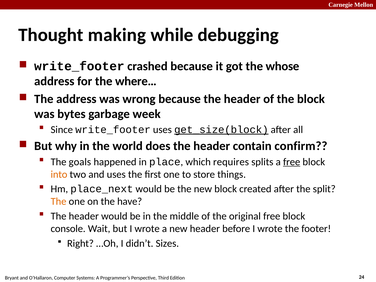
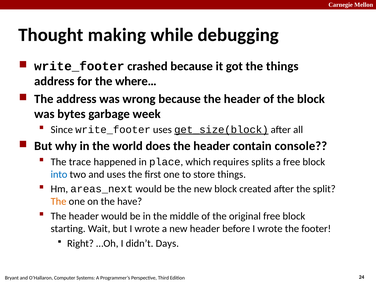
the whose: whose -> things (282, 66)
confirm: confirm -> console (301, 146)
goals: goals -> trace (80, 162)
free underline: present -> none (292, 162)
into colour: orange -> blue (59, 174)
place_next: place_next -> areas_next (102, 189)
console: console -> starting (68, 229)
Sizes: Sizes -> Days (167, 243)
